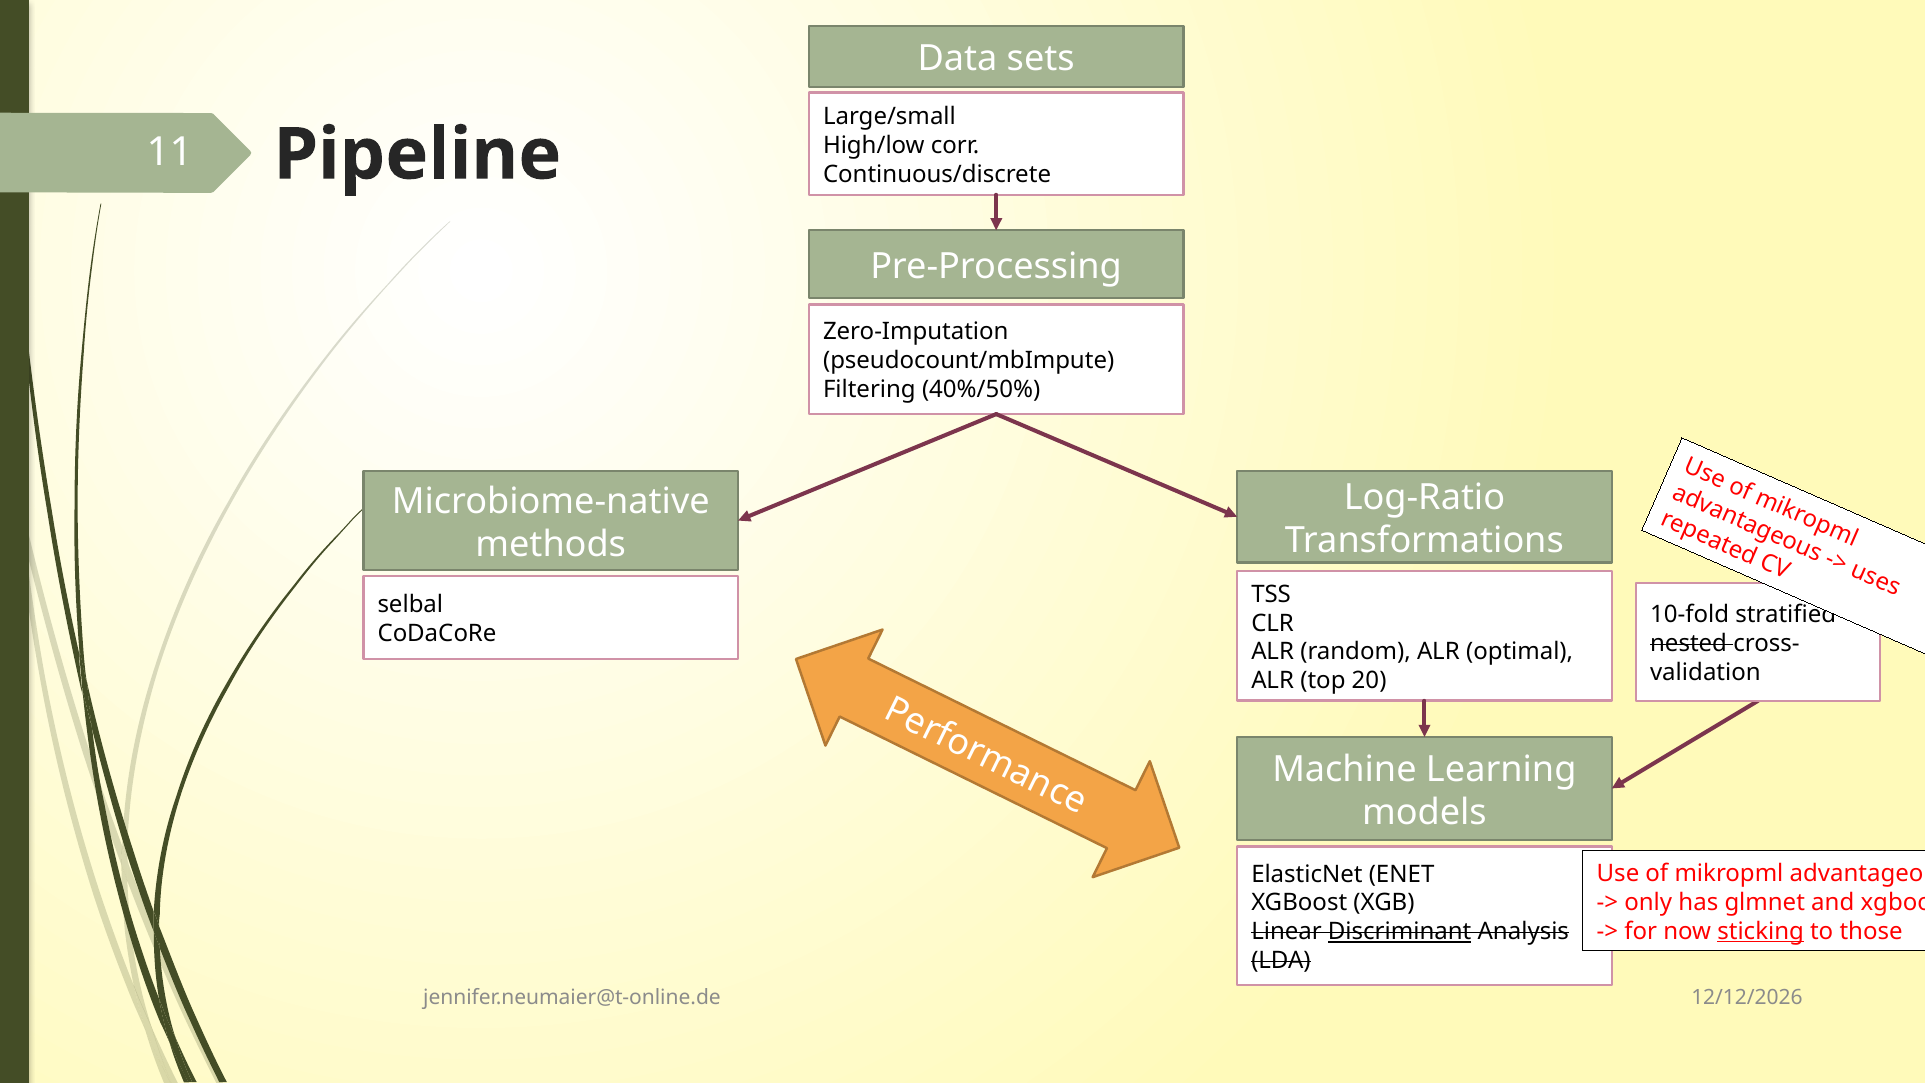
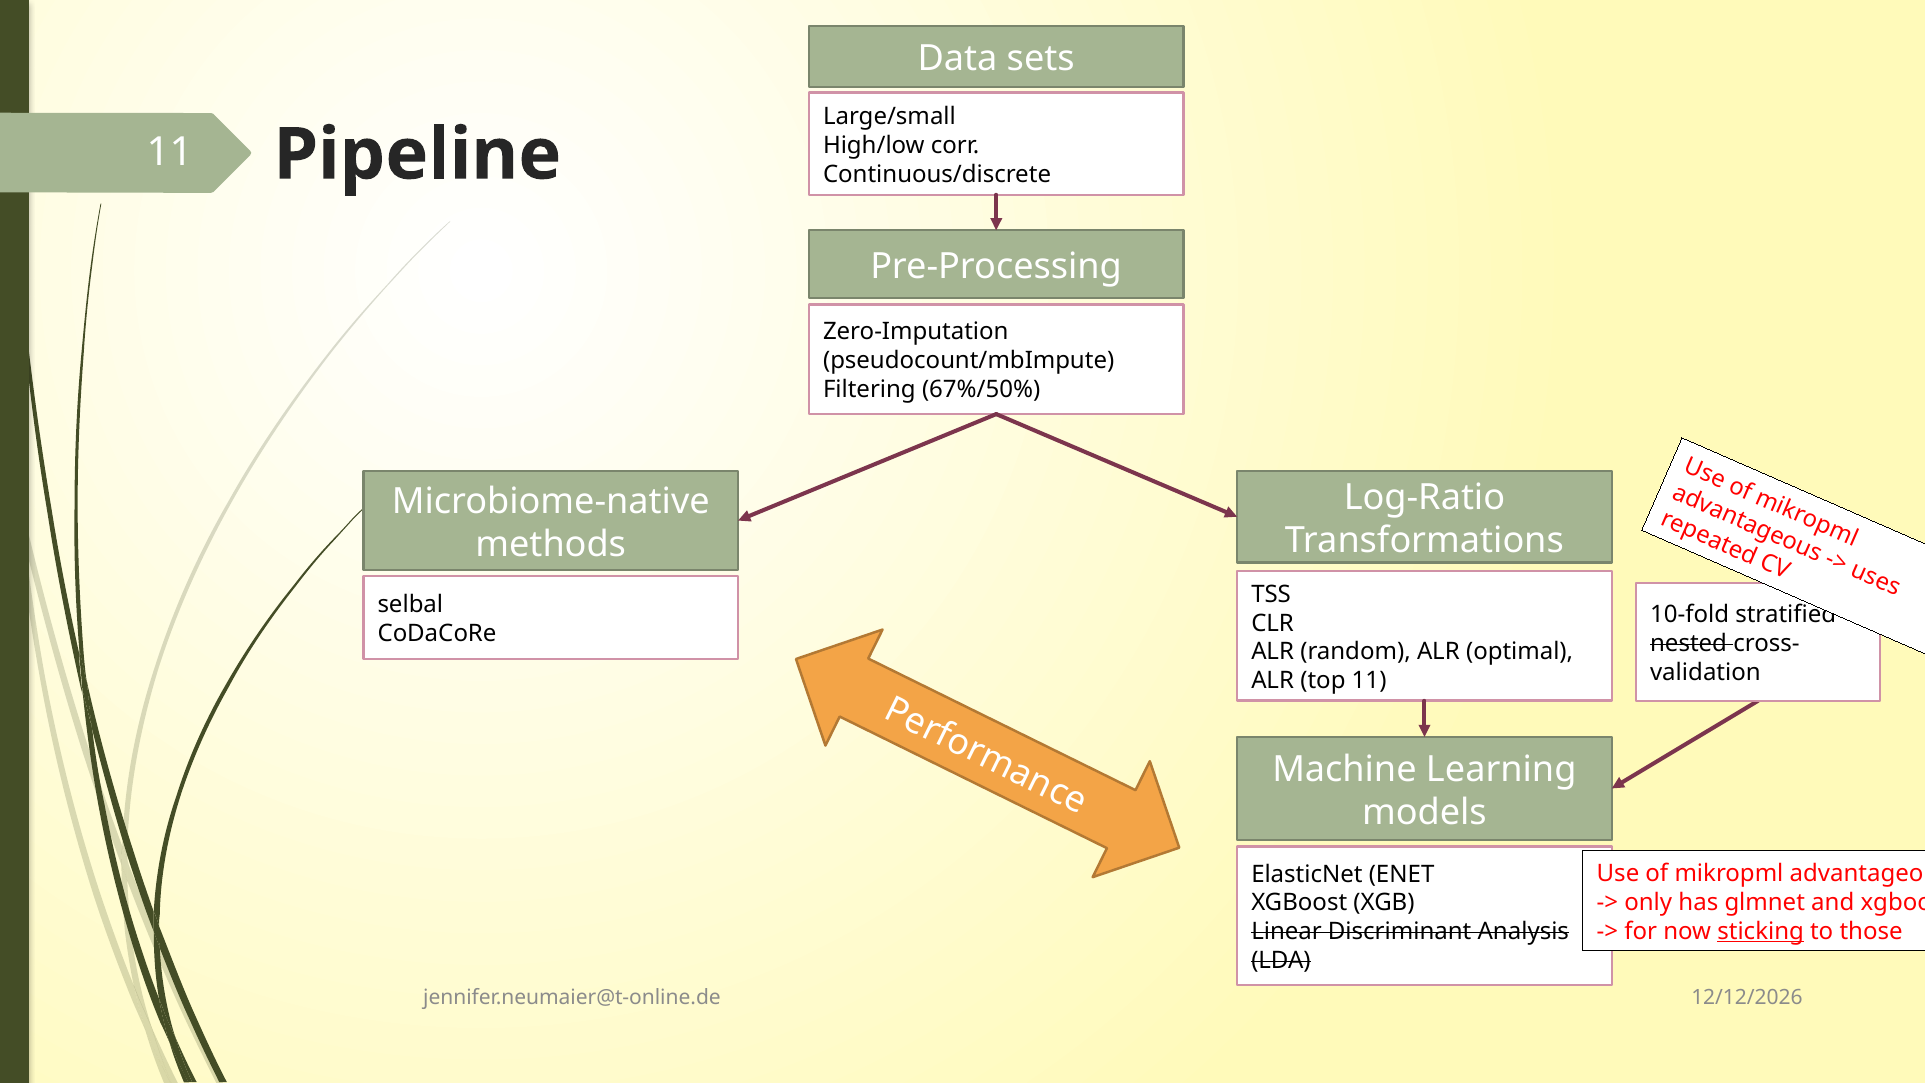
40%/50%: 40%/50% -> 67%/50% (981, 390)
top 20: 20 -> 11 (1369, 681)
Discriminant underline: present -> none (1400, 932)
